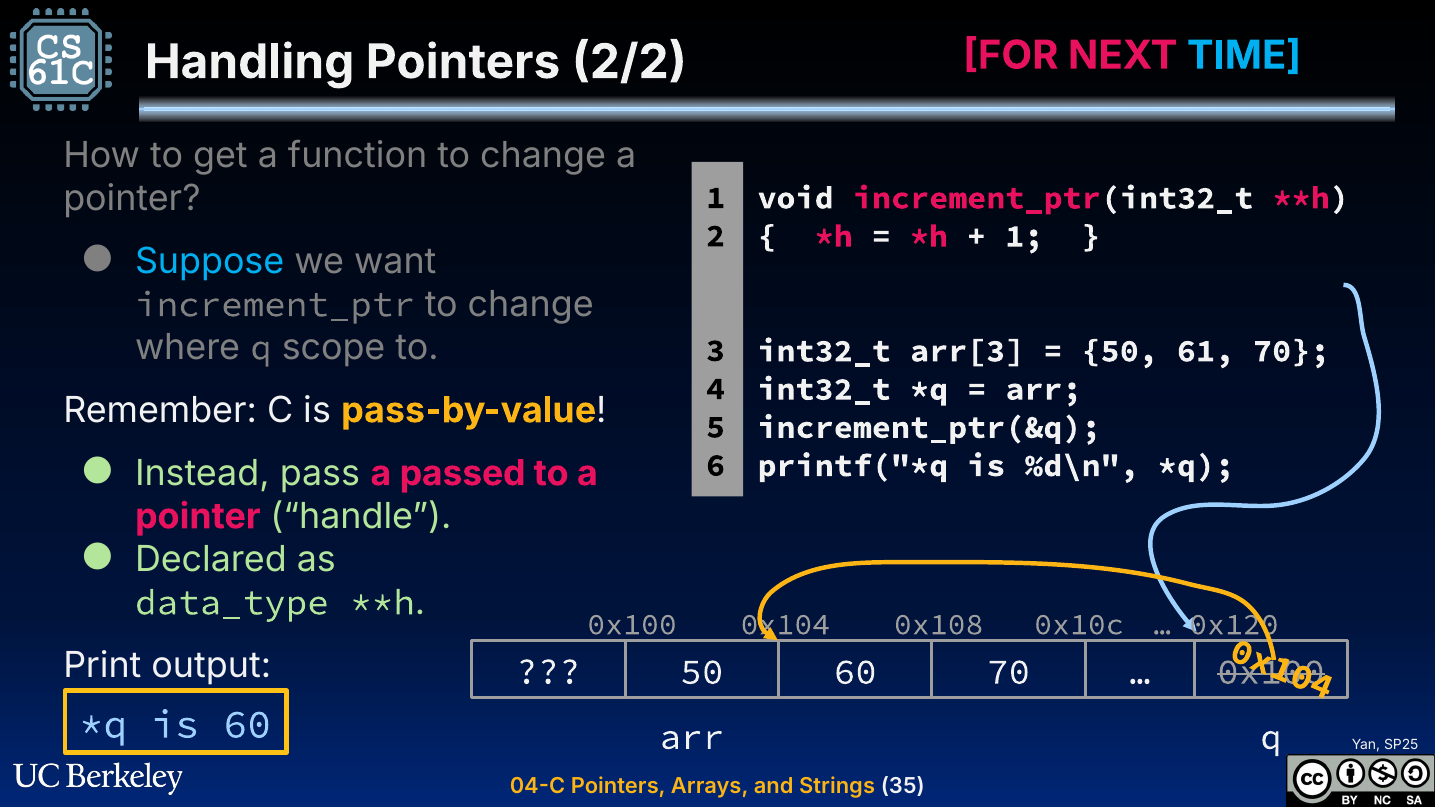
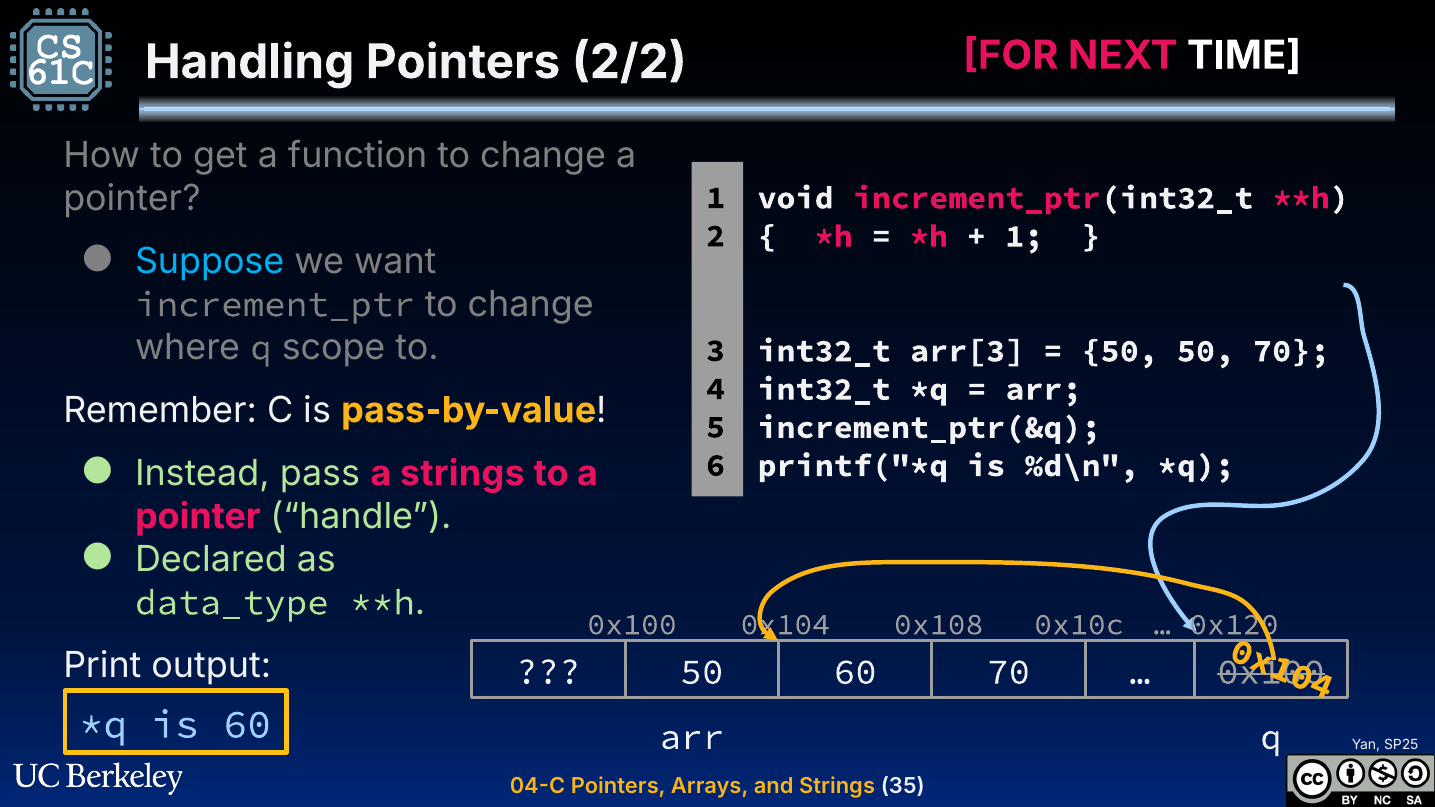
TIME colour: light blue -> white (1244, 55)
50 61: 61 -> 50 (1206, 351)
a passed: passed -> strings (462, 474)
